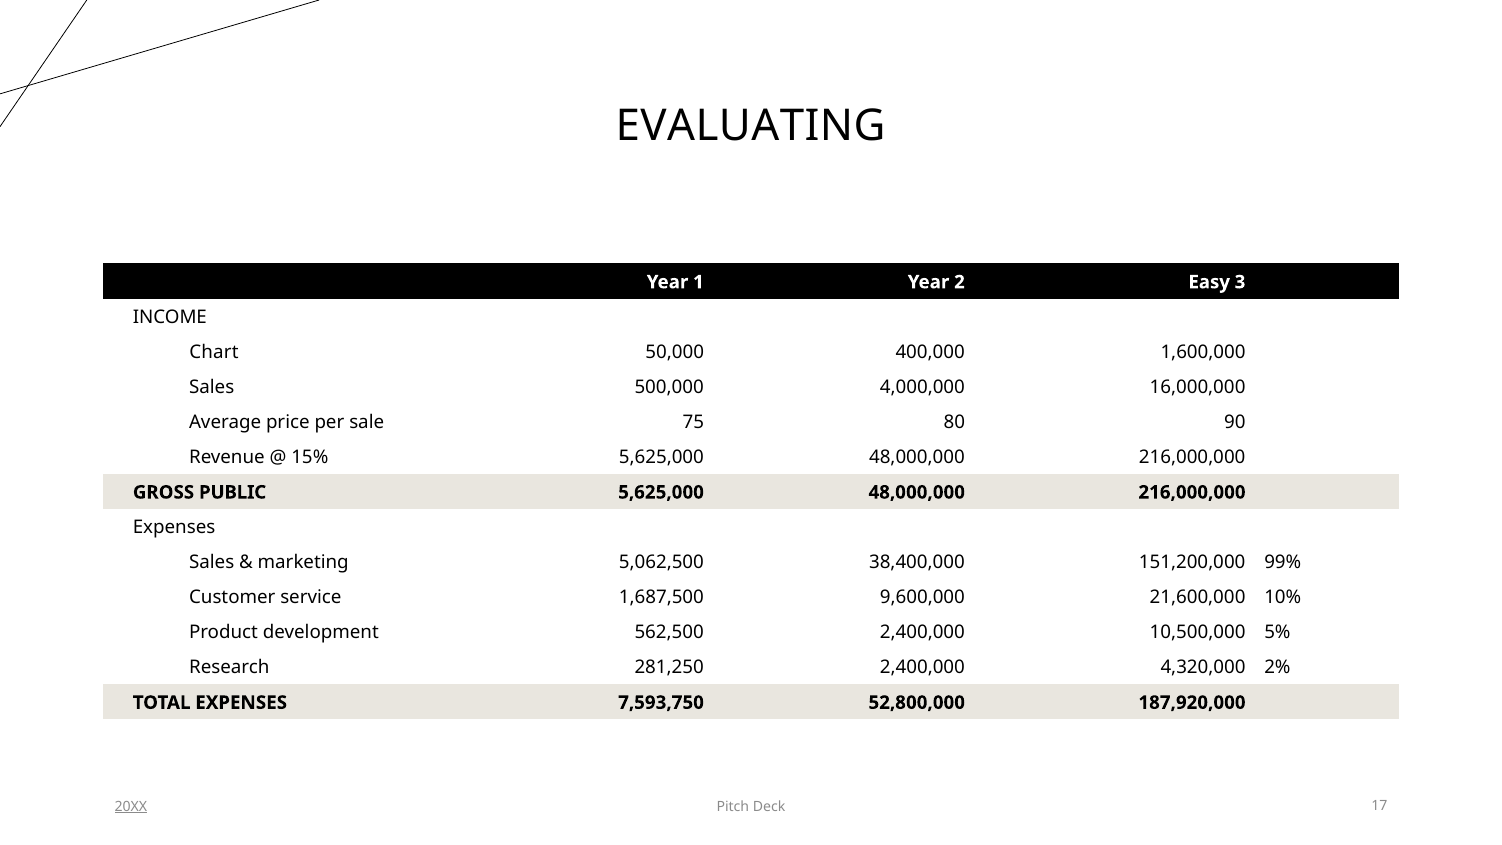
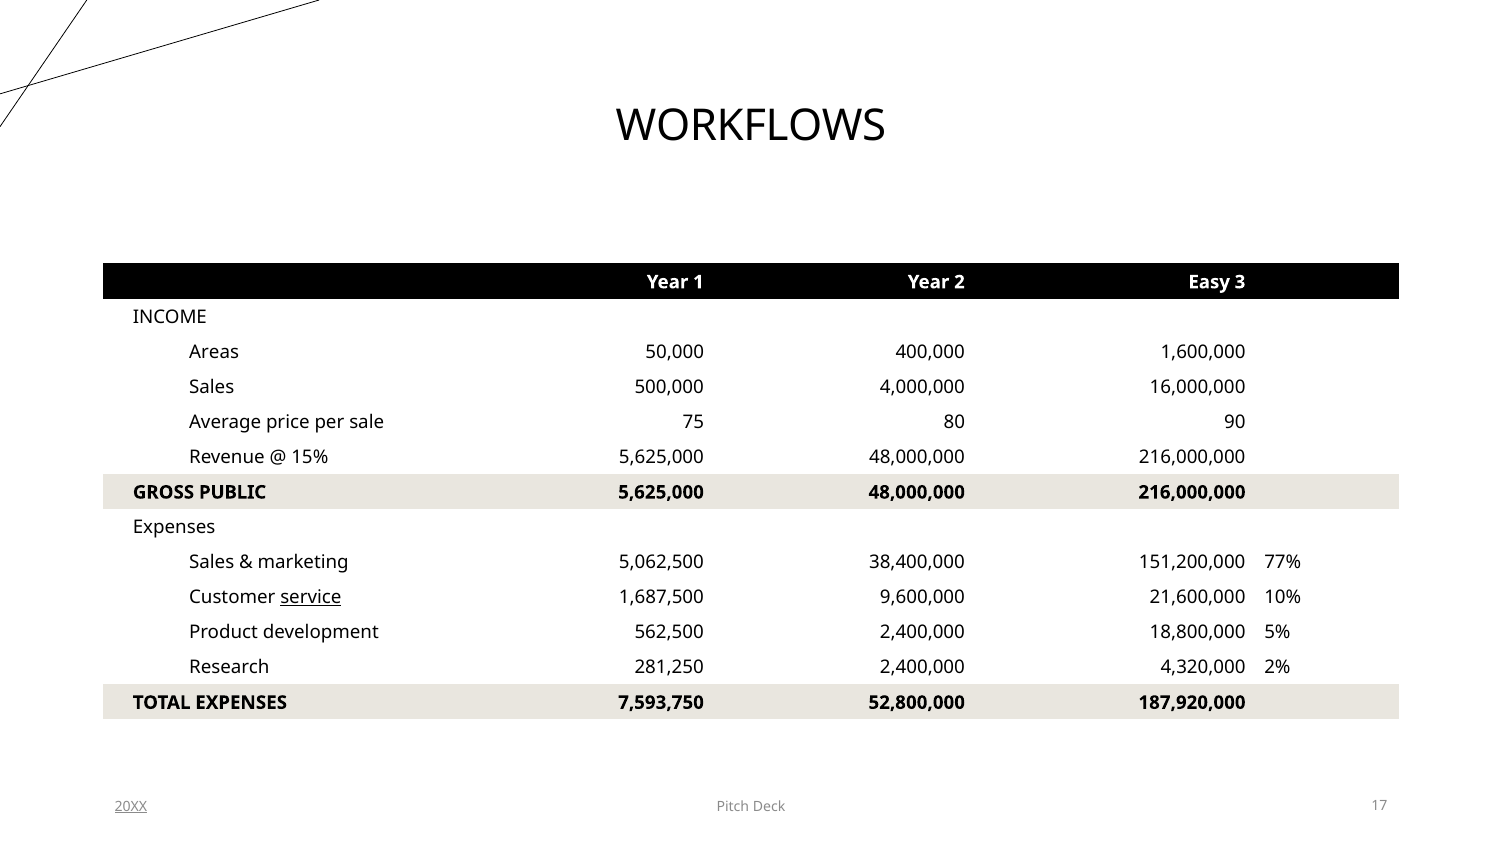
EVALUATING: EVALUATING -> WORKFLOWS (751, 126)
Chart: Chart -> Areas (214, 352)
99%: 99% -> 77% (1283, 562)
service underline: none -> present (311, 597)
10,500,000: 10,500,000 -> 18,800,000 (1198, 632)
